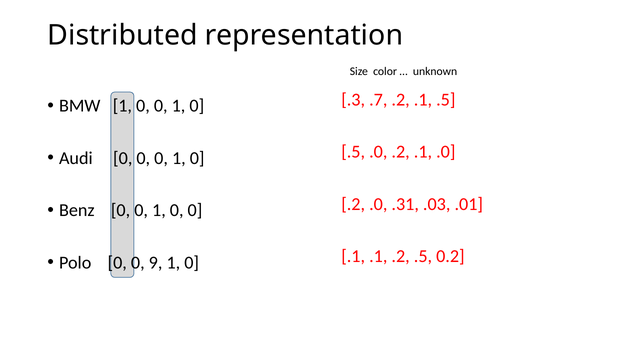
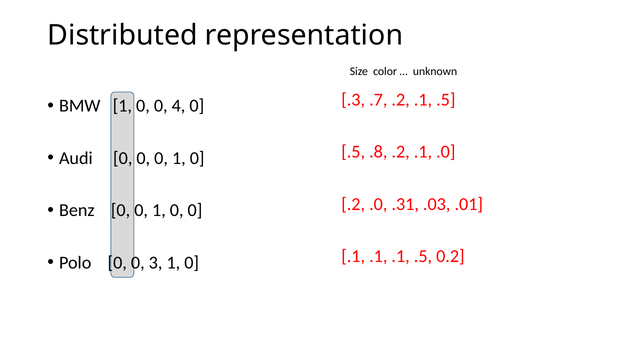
1 0 0 1: 1 -> 4 (179, 106)
.5 .0: .0 -> .8 (378, 152)
.1 .1 .2: .2 -> .1 (401, 256)
9: 9 -> 3 (156, 262)
